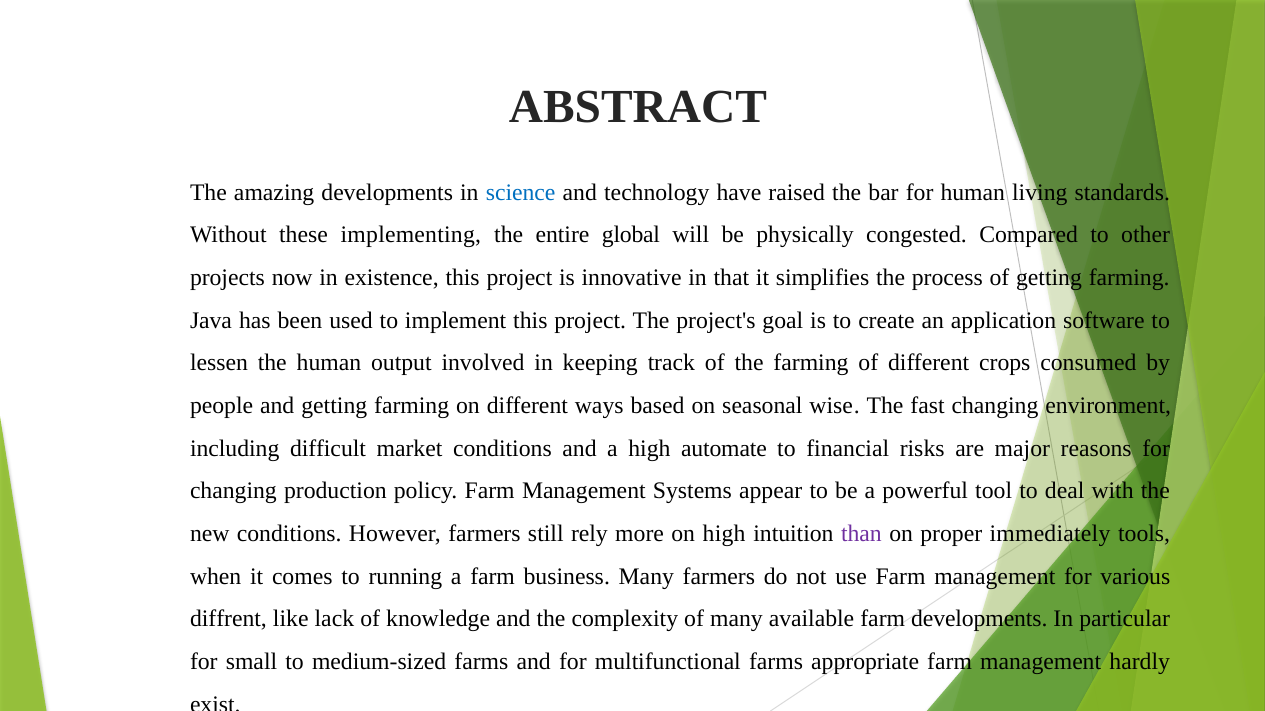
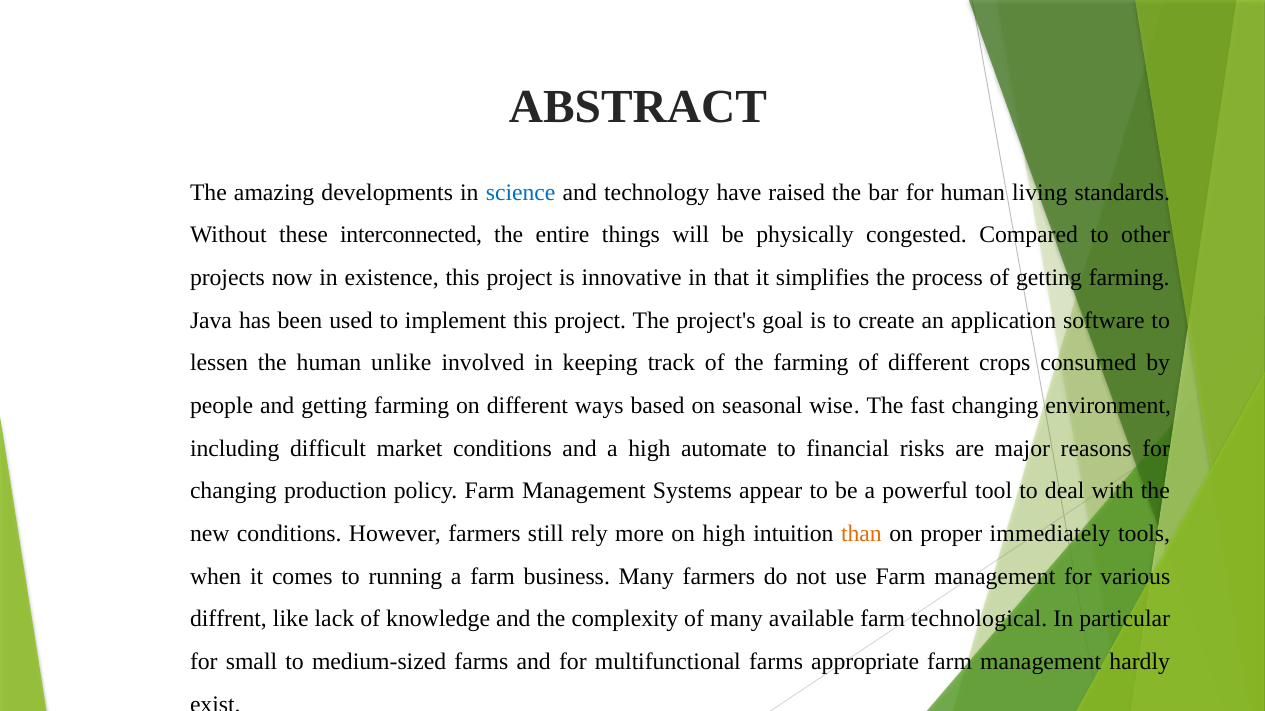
implementing: implementing -> interconnected (411, 235)
global: global -> things (631, 235)
output: output -> unlike (401, 363)
than colour: purple -> orange (861, 534)
farm developments: developments -> technological (979, 619)
